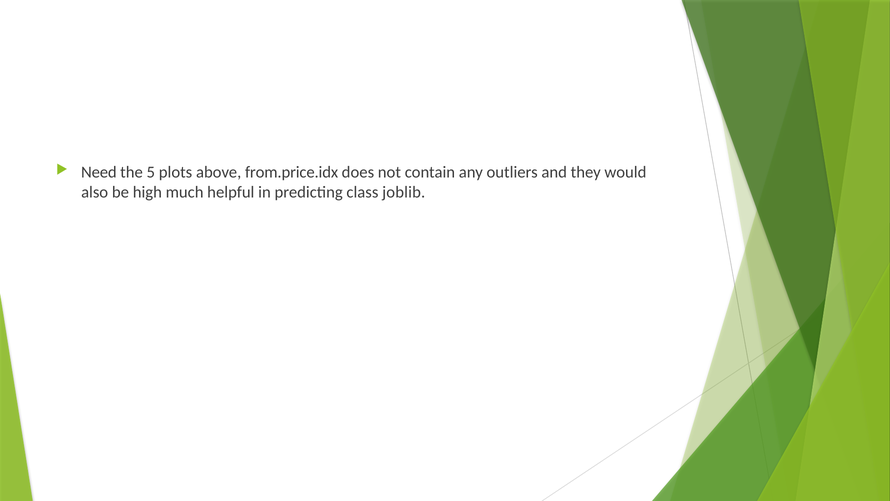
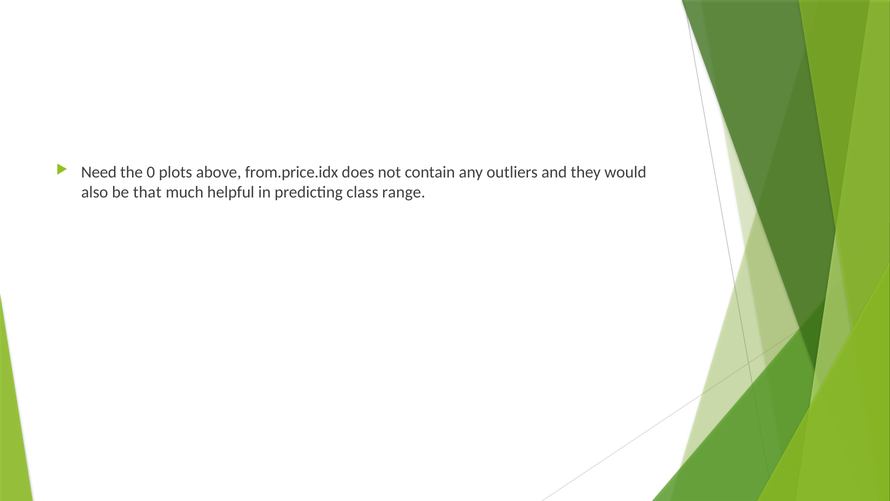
5: 5 -> 0 (151, 172)
high: high -> that (147, 192)
joblib: joblib -> range (404, 192)
